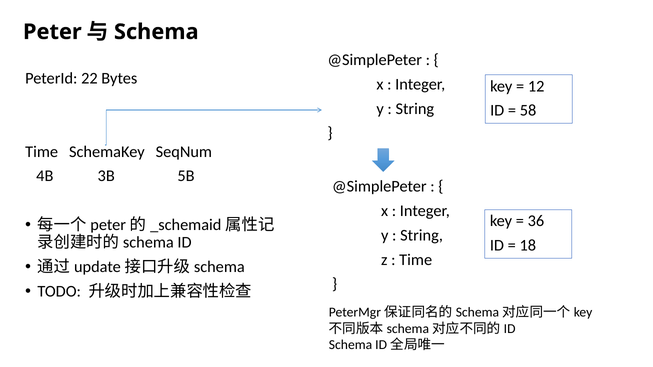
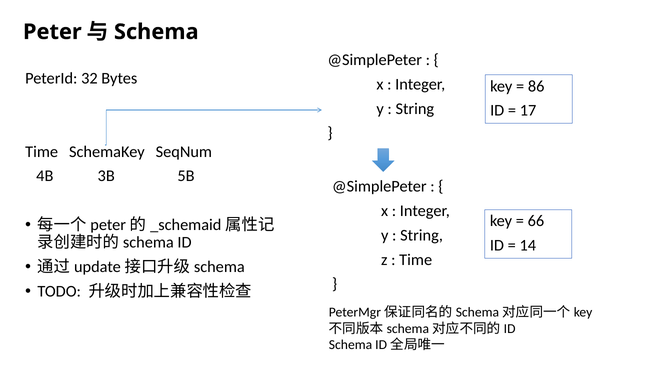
22: 22 -> 32 (89, 78)
12: 12 -> 86 (536, 86)
58: 58 -> 17 (528, 111)
36: 36 -> 66 (536, 221)
18: 18 -> 14 (528, 246)
